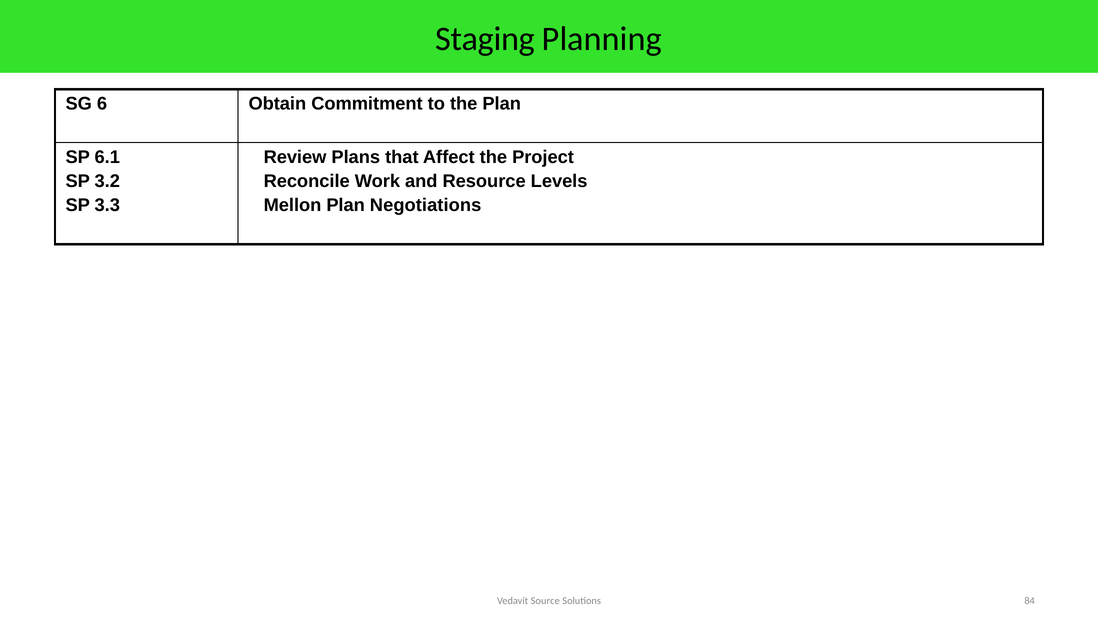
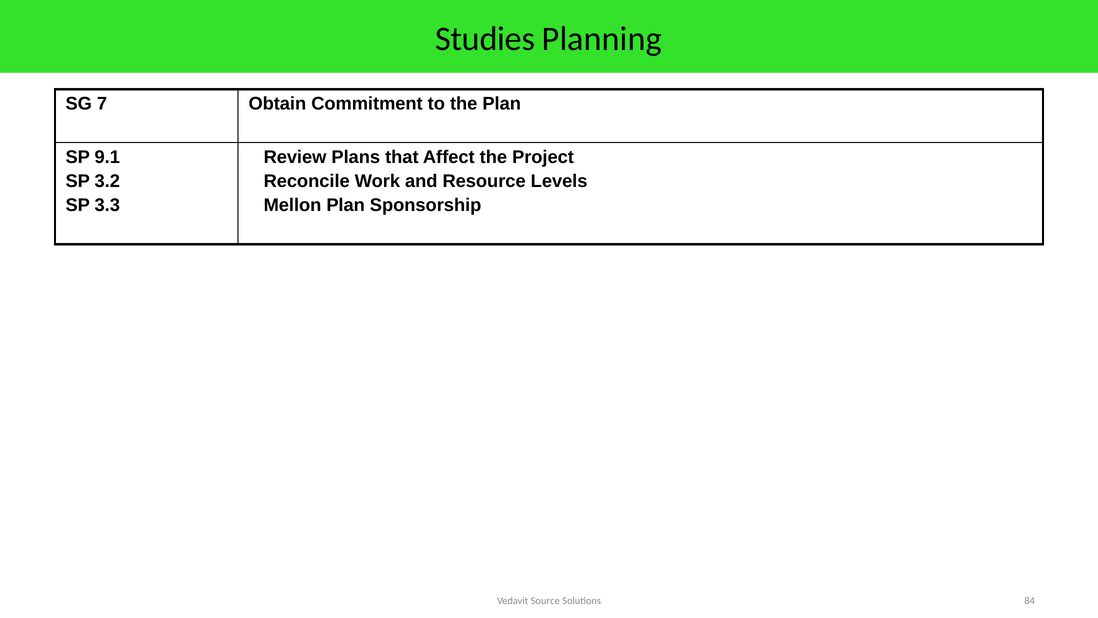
Staging: Staging -> Studies (485, 39)
6: 6 -> 7 (102, 104)
6.1: 6.1 -> 9.1 (107, 157)
Negotiations: Negotiations -> Sponsorship (426, 205)
